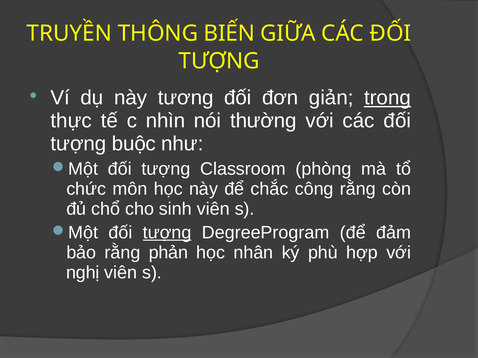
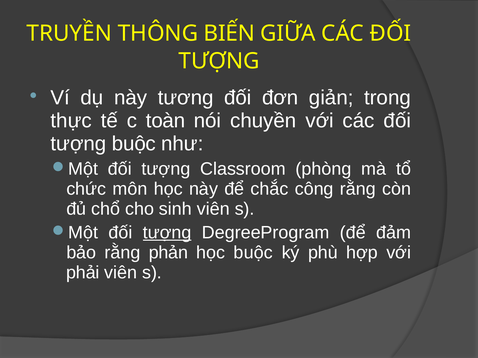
trong underline: present -> none (387, 98)
nhìn: nhìn -> toàn (166, 121)
thường: thường -> chuyền (263, 121)
học nhân: nhân -> buộc (253, 253)
nghị: nghị -> phải (83, 273)
